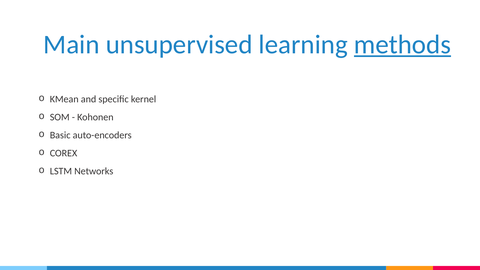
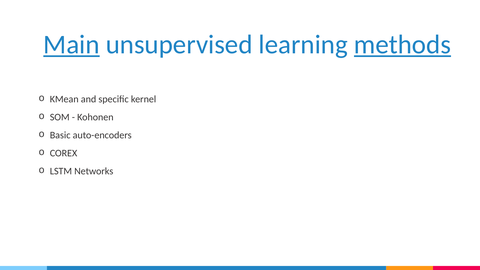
Main underline: none -> present (71, 45)
